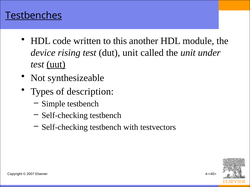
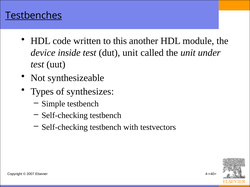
rising: rising -> inside (69, 53)
uut underline: present -> none (56, 64)
description: description -> synthesizes (90, 92)
